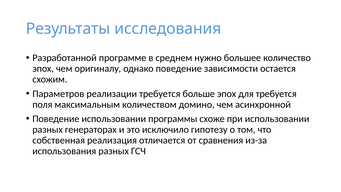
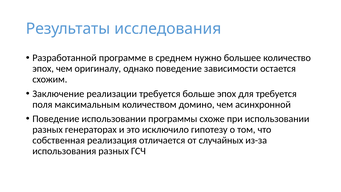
Параметров: Параметров -> Заключение (58, 94)
сравнения: сравнения -> случайных (221, 140)
